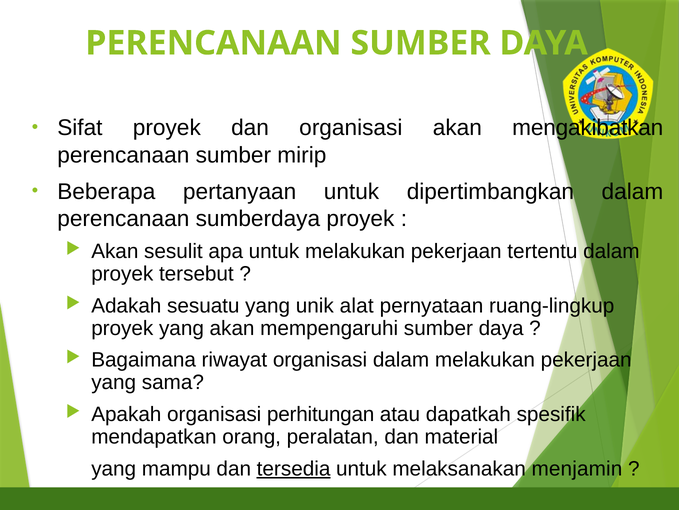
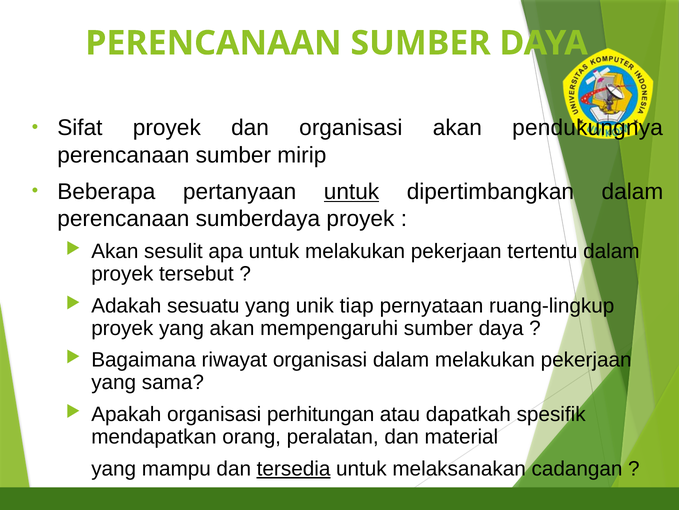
mengakibatkan: mengakibatkan -> pendukungnya (588, 128)
untuk underline: none -> present (352, 191)
alat: alat -> tiap (357, 305)
menjamin: menjamin -> cadangan (577, 468)
